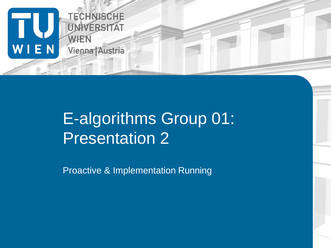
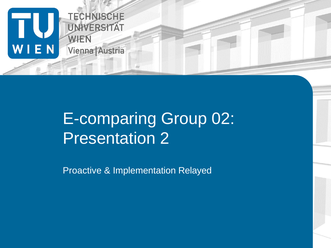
E-algorithms: E-algorithms -> E-comparing (110, 119)
01: 01 -> 02 (223, 119)
Running: Running -> Relayed (195, 171)
